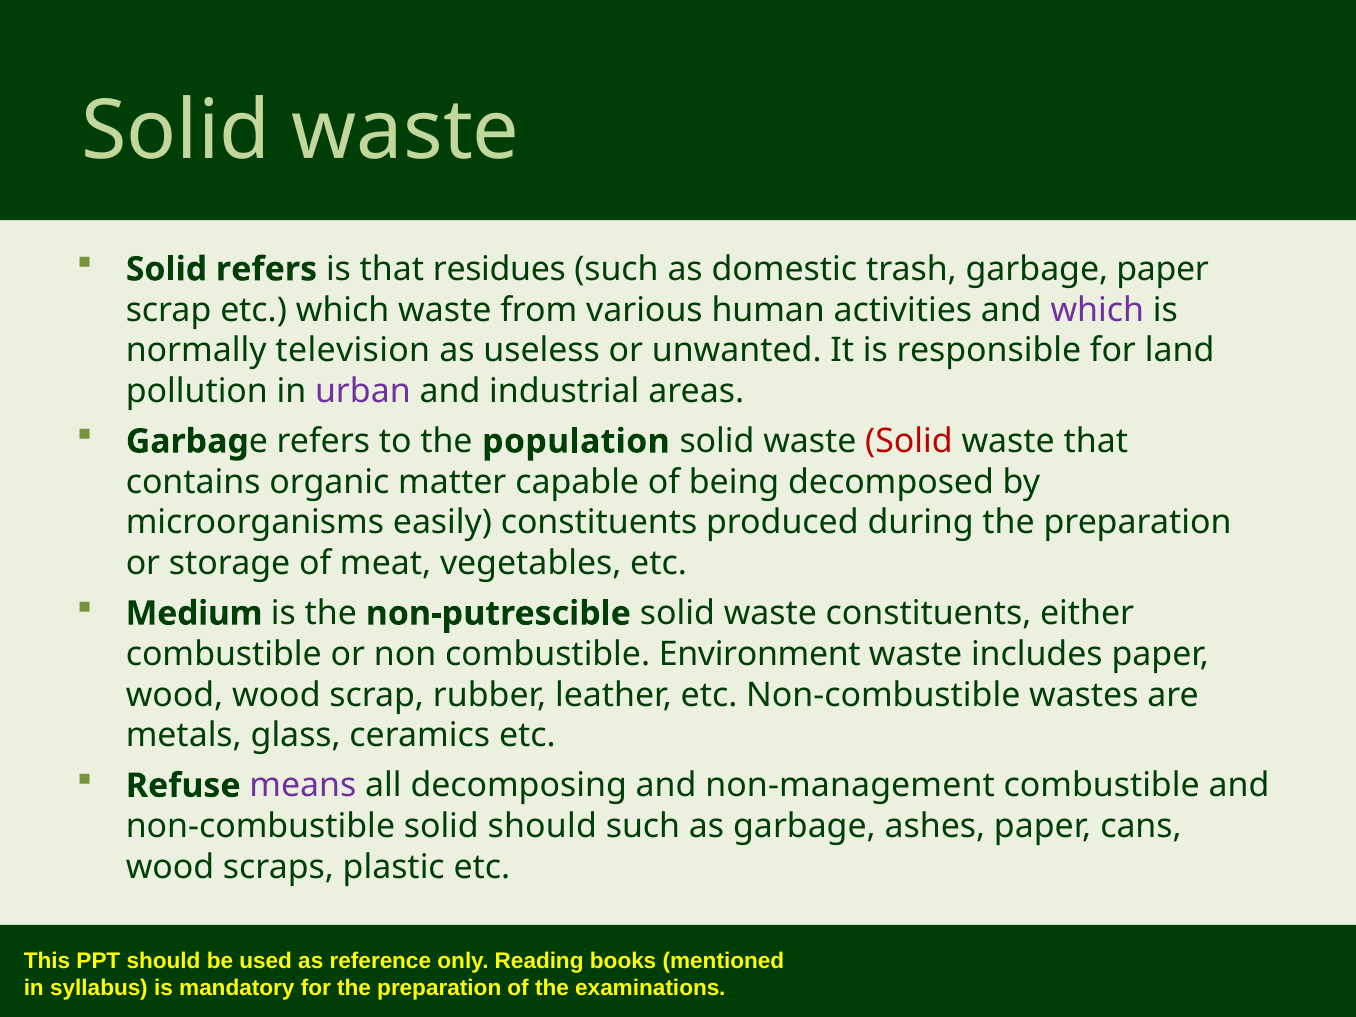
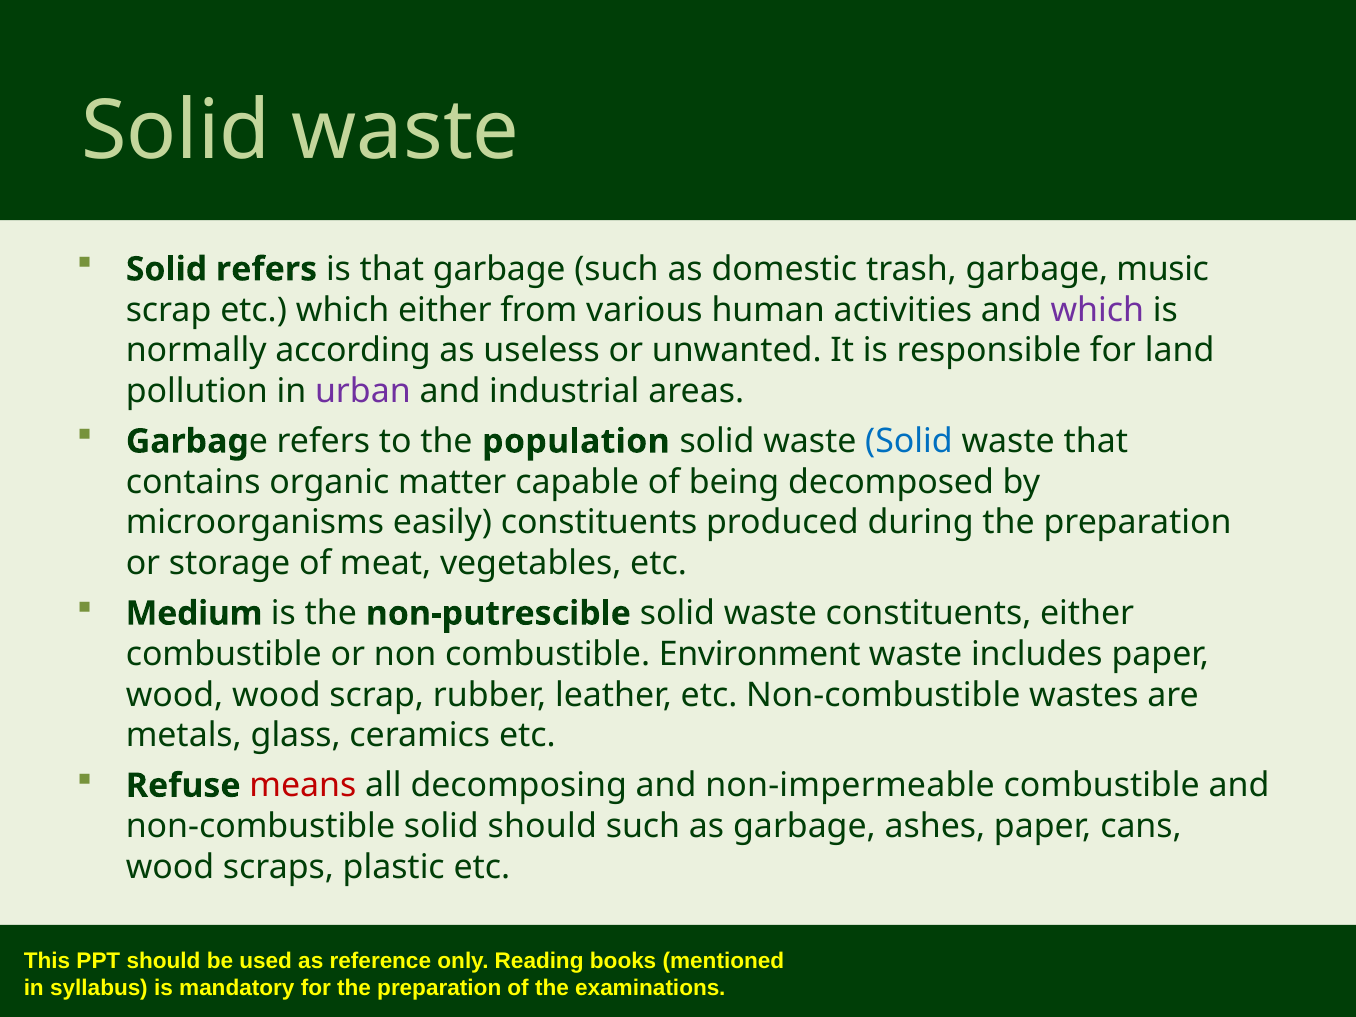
that residues: residues -> garbage (499, 269)
garbage paper: paper -> music (1163, 269)
which waste: waste -> either (445, 310)
television: television -> according (353, 351)
Solid colour: red -> blue (909, 441)
means colour: purple -> red (303, 786)
non-management: non-management -> non-impermeable (850, 786)
